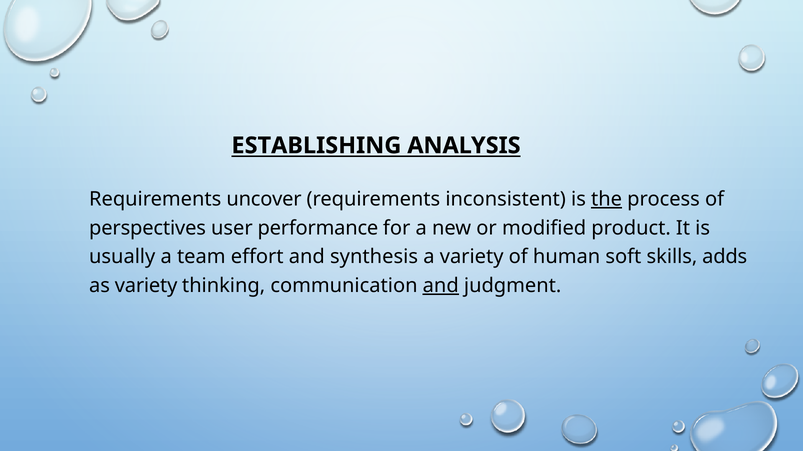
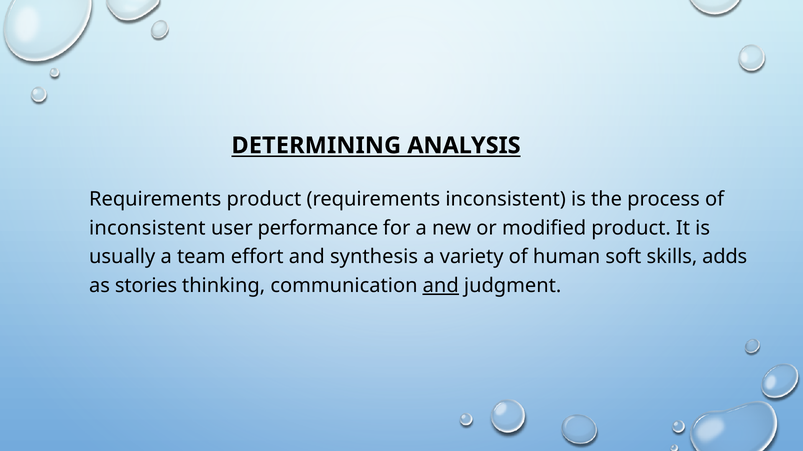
ESTABLISHING: ESTABLISHING -> DETERMINING (316, 146)
Requirements uncover: uncover -> product (264, 199)
the underline: present -> none (607, 199)
perspectives: perspectives -> inconsistent (147, 228)
as variety: variety -> stories (146, 286)
